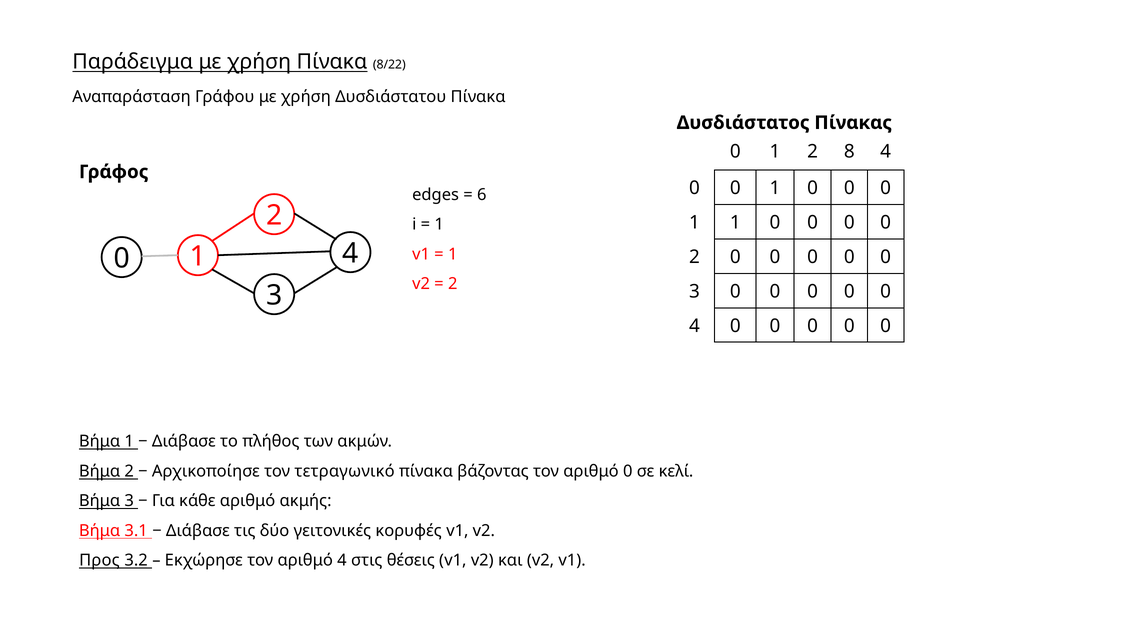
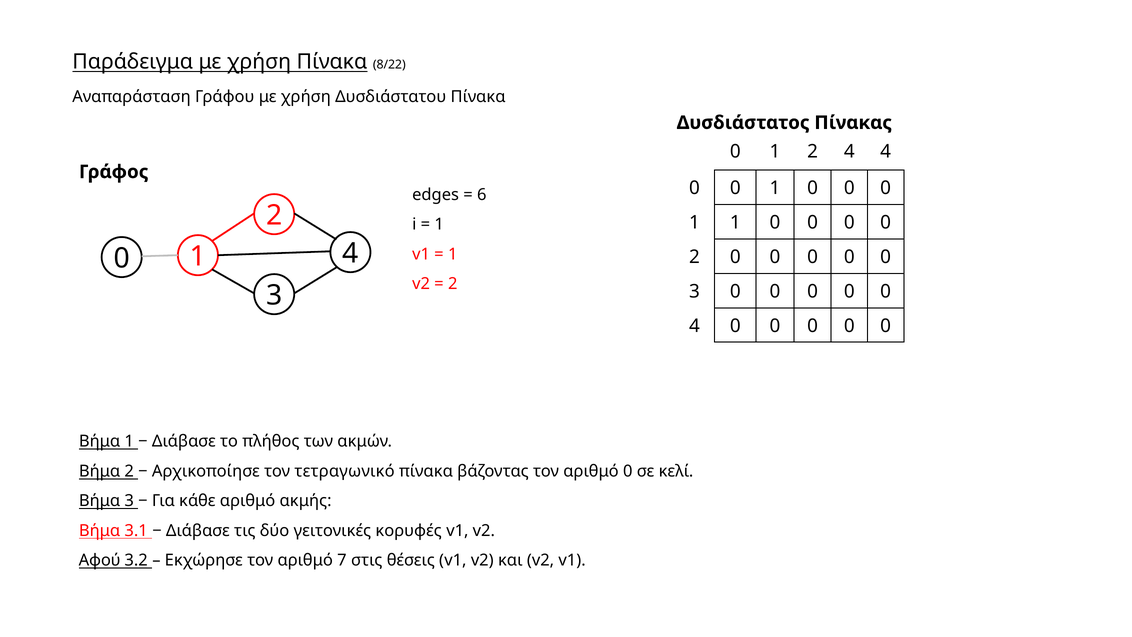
2 8: 8 -> 4 (849, 152)
Προς: Προς -> Αφού (100, 560)
αριθμό 4: 4 -> 7 (342, 560)
